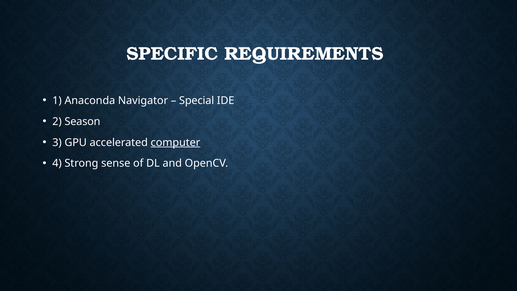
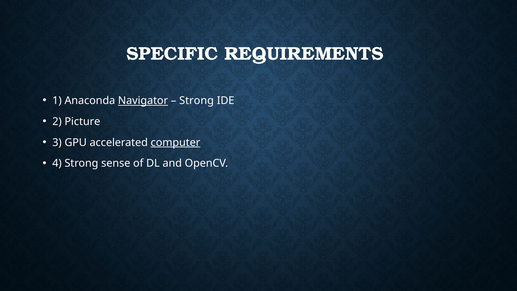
Navigator underline: none -> present (143, 101)
Special: Special -> Strong (197, 101)
Season: Season -> Picture (82, 122)
